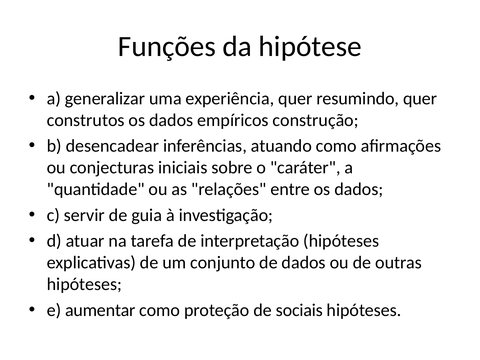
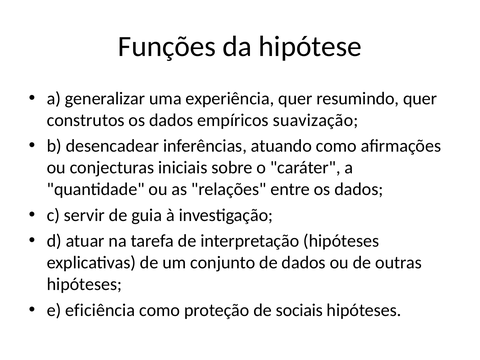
construção: construção -> suavização (316, 120)
aumentar: aumentar -> eficiência (100, 310)
